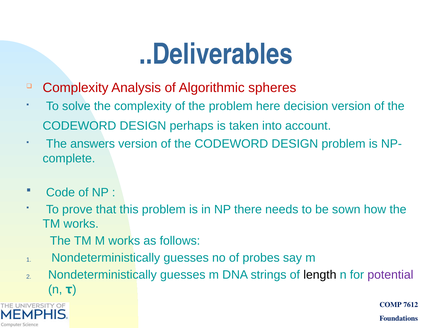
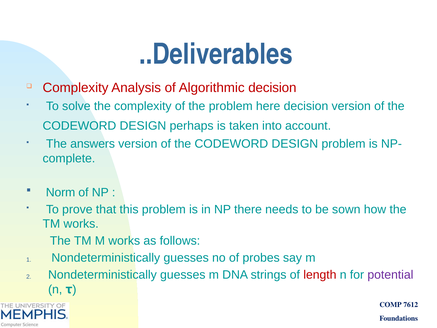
Algorithmic spheres: spheres -> decision (272, 88)
Code: Code -> Norm (61, 192)
length colour: black -> red (320, 275)
